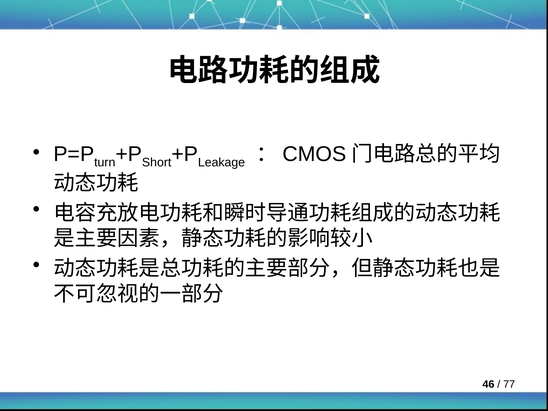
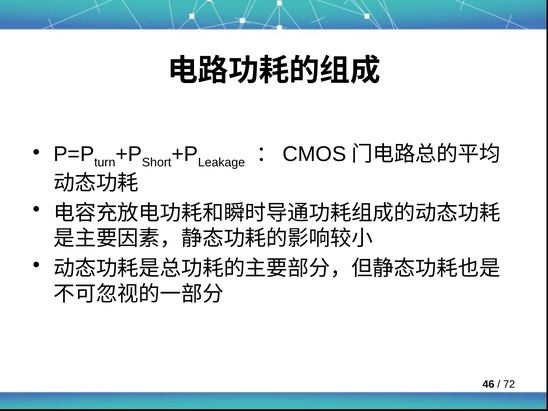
77: 77 -> 72 (509, 384)
